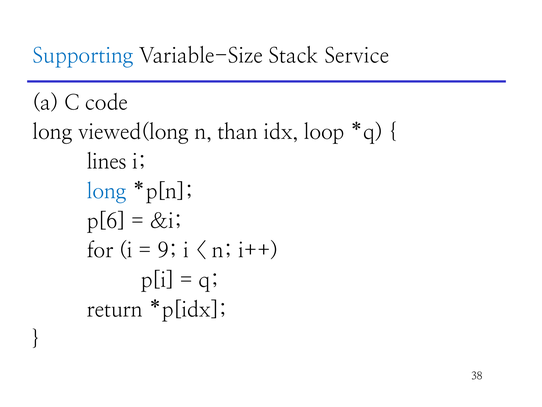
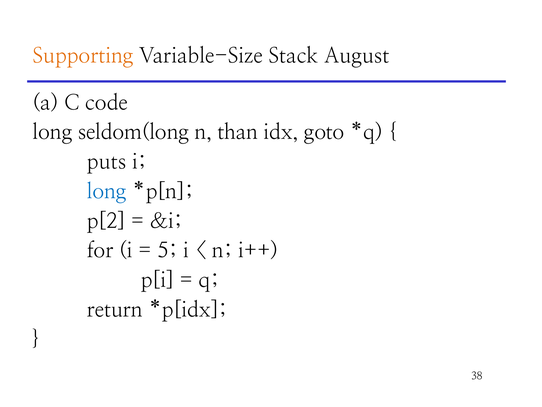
Supporting colour: blue -> orange (83, 56)
Service: Service -> August (357, 56)
viewed(long: viewed(long -> seldom(long (134, 132)
loop: loop -> goto (324, 132)
lines: lines -> puts (107, 162)
p[6: p[6 -> p[2 (106, 221)
9: 9 -> 5 (168, 250)
